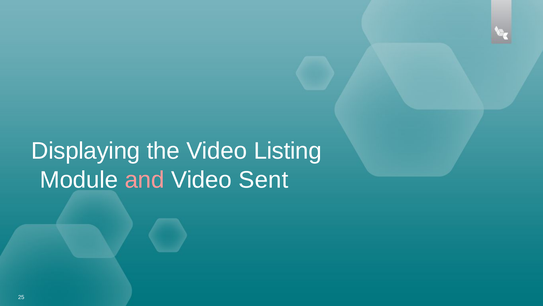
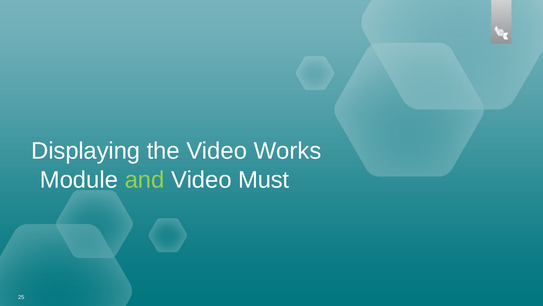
Listing: Listing -> Works (288, 151)
and colour: pink -> light green (145, 179)
Sent: Sent -> Must (264, 179)
